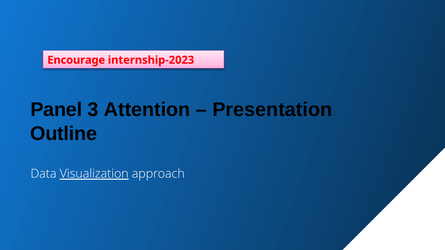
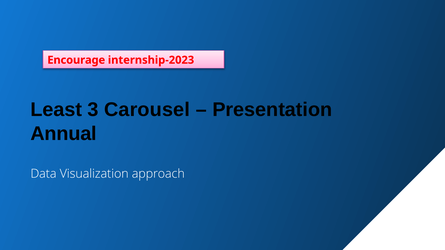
Panel: Panel -> Least (56, 110)
Attention: Attention -> Carousel (147, 110)
Outline: Outline -> Annual (64, 134)
Visualization underline: present -> none (94, 174)
